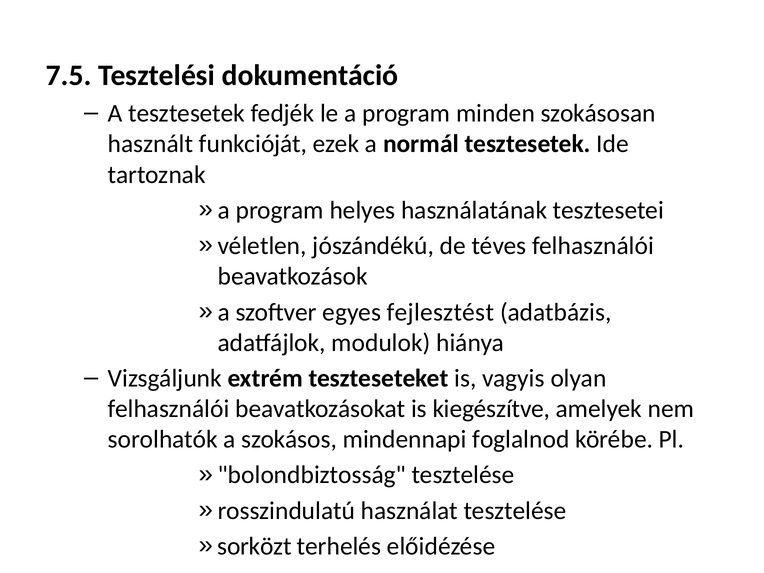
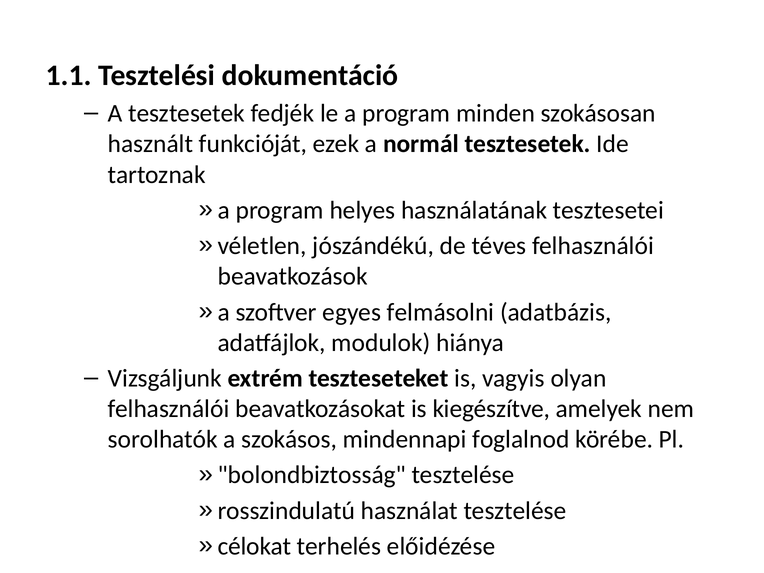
7.5: 7.5 -> 1.1 (69, 76)
fejlesztést: fejlesztést -> felmásolni (441, 312)
sorközt: sorközt -> célokat (255, 546)
